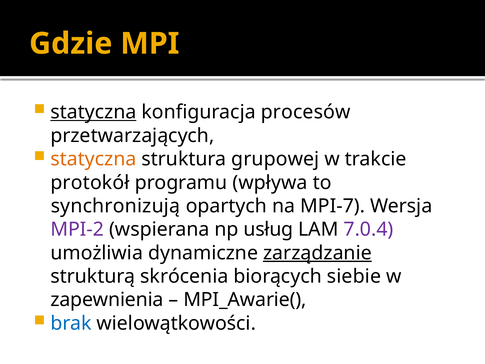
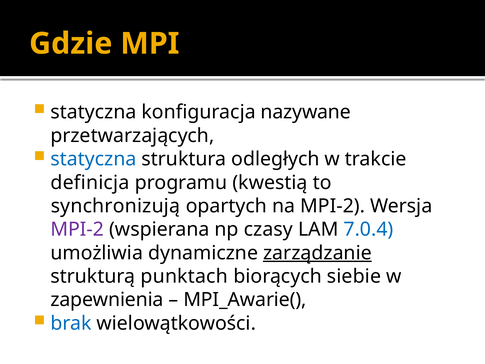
statyczna underline: present -> none (93, 112)
procesów: procesów -> nazywane (306, 112)
statyczna colour: orange -> blue (93, 159)
grupowej: grupowej -> odległych (275, 159)
protokół: protokół -> definicja (90, 182)
wpływa: wpływa -> kwestią (270, 182)
na MPI-7: MPI-7 -> MPI-2 (333, 206)
usług: usług -> czasy (268, 229)
7.0.4 colour: purple -> blue (369, 229)
skrócenia: skrócenia -> punktach (184, 276)
